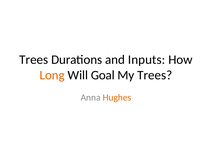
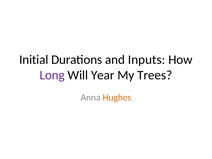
Trees: Trees -> Initial (34, 60)
Long colour: orange -> purple (52, 75)
Goal: Goal -> Year (103, 75)
